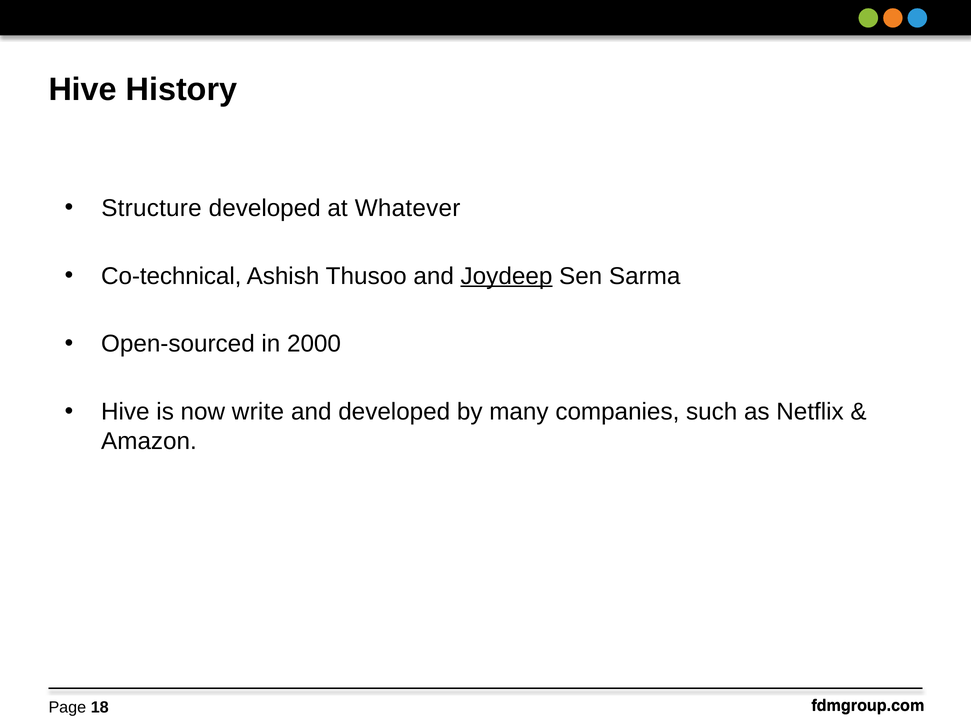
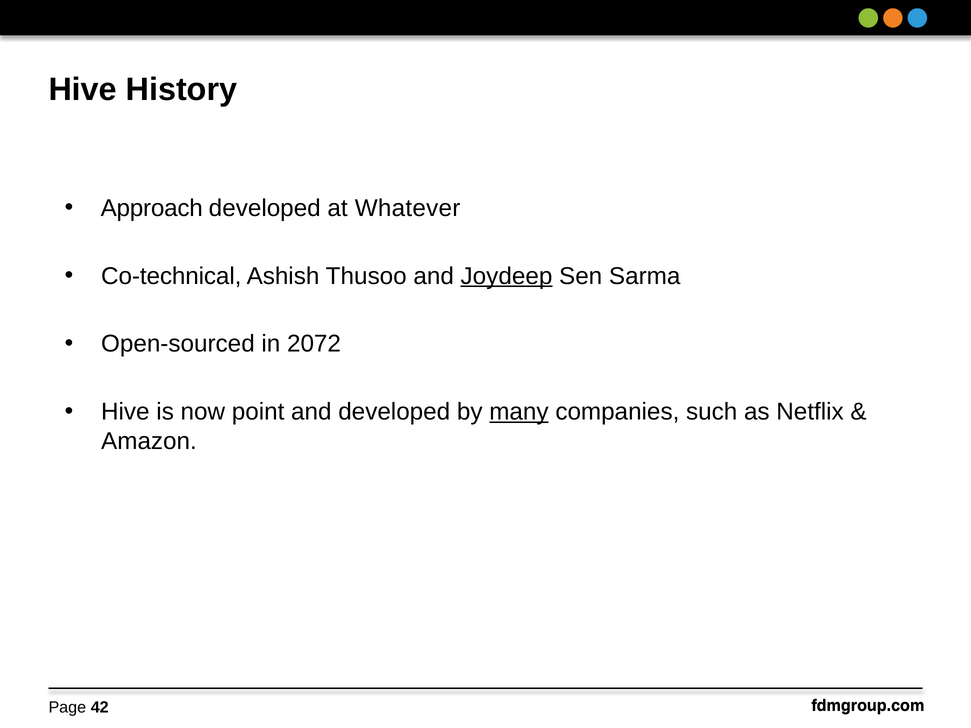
Structure: Structure -> Approach (152, 208)
2000: 2000 -> 2072 (314, 344)
write: write -> point (258, 412)
many underline: none -> present (519, 412)
18: 18 -> 42 (100, 708)
